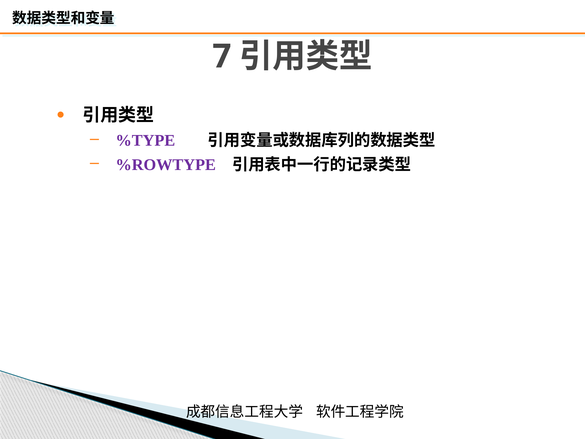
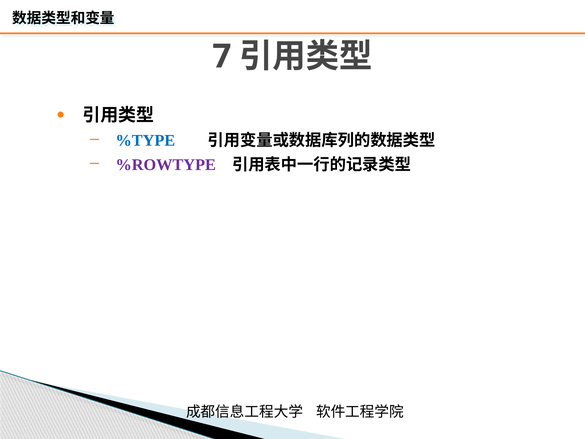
%TYPE colour: purple -> blue (145, 140)
